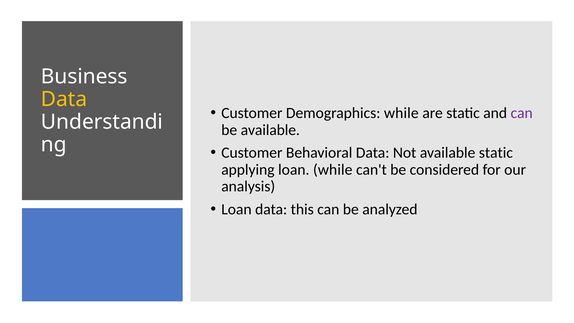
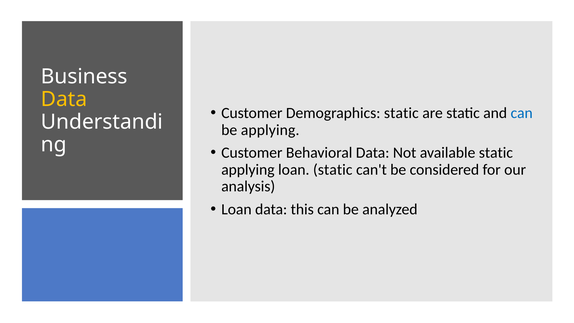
Demographics while: while -> static (401, 113)
can colour: purple -> blue (522, 113)
be available: available -> applying (270, 130)
loan while: while -> static (333, 170)
